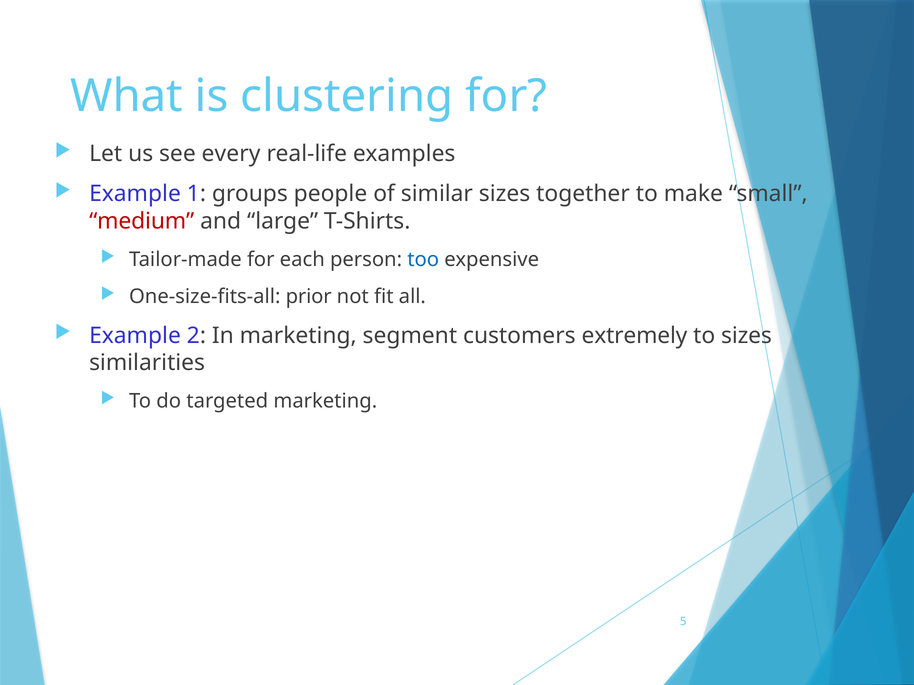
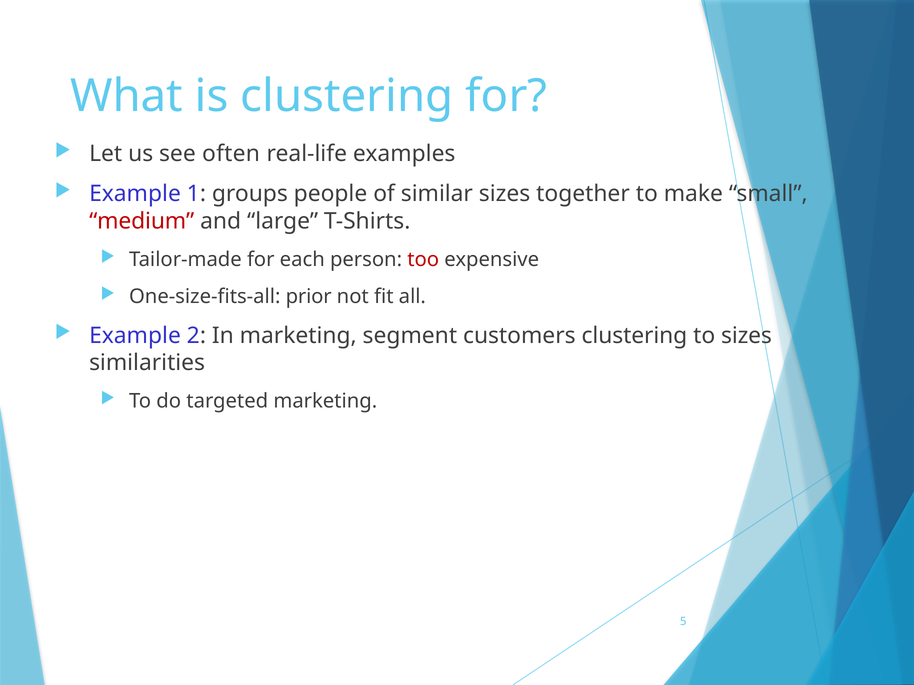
every: every -> often (231, 154)
too colour: blue -> red (423, 260)
customers extremely: extremely -> clustering (634, 336)
